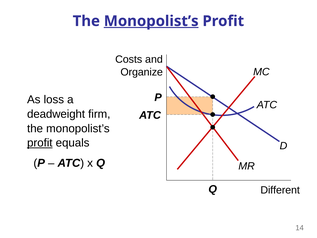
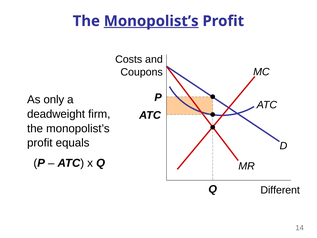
Organize: Organize -> Coupons (142, 72)
loss: loss -> only (54, 100)
profit underline: present -> none (40, 143)
